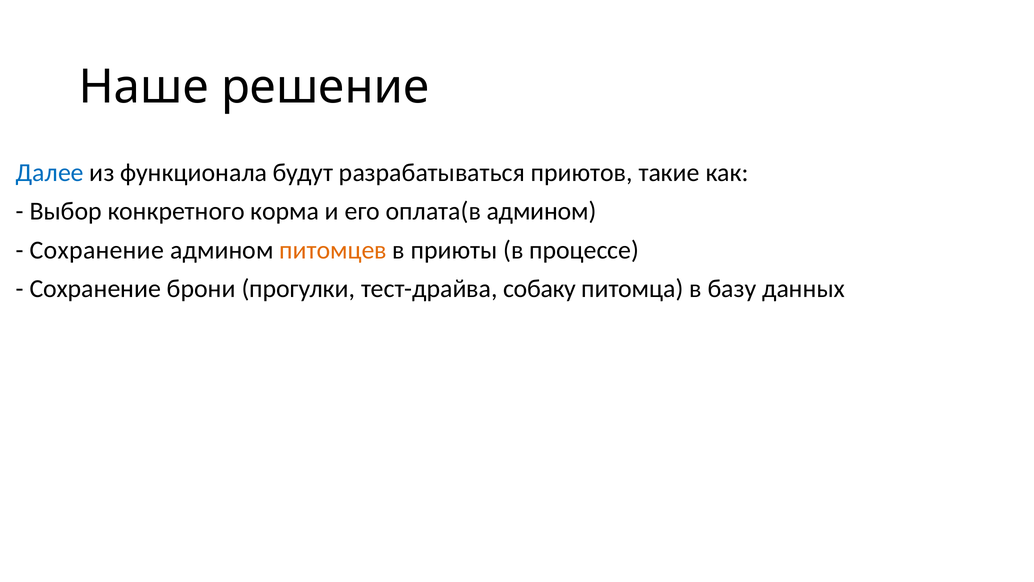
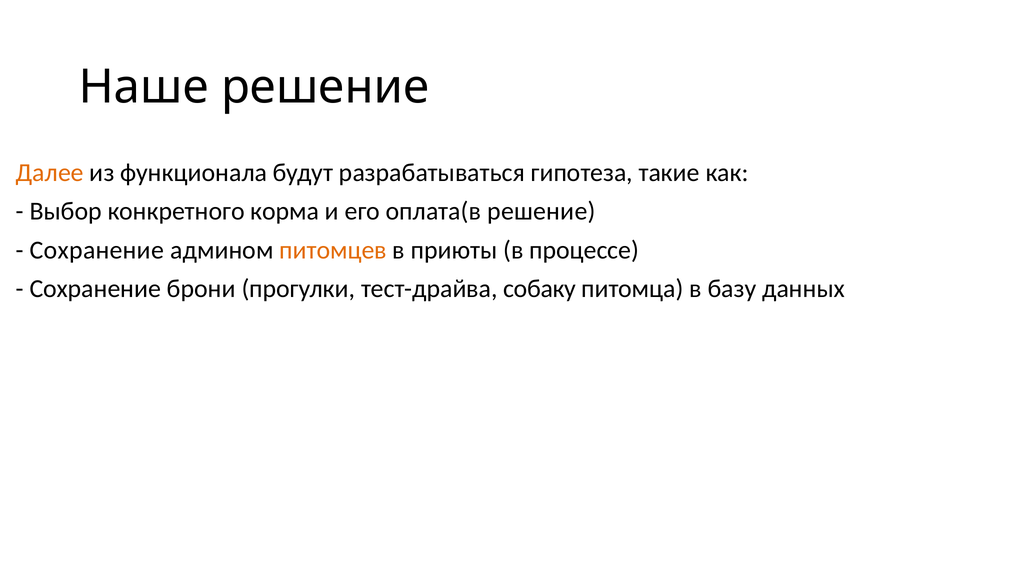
Далее colour: blue -> orange (50, 173)
приютов: приютов -> гипотеза (582, 173)
оплата(в админом: админом -> решение (541, 211)
